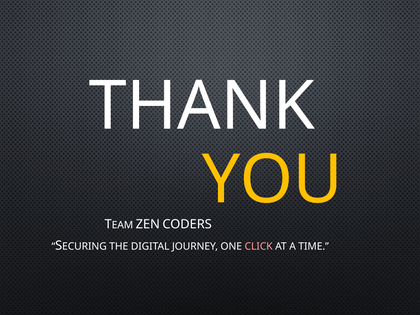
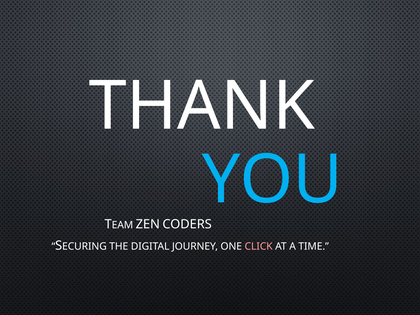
YOU colour: yellow -> light blue (272, 180)
